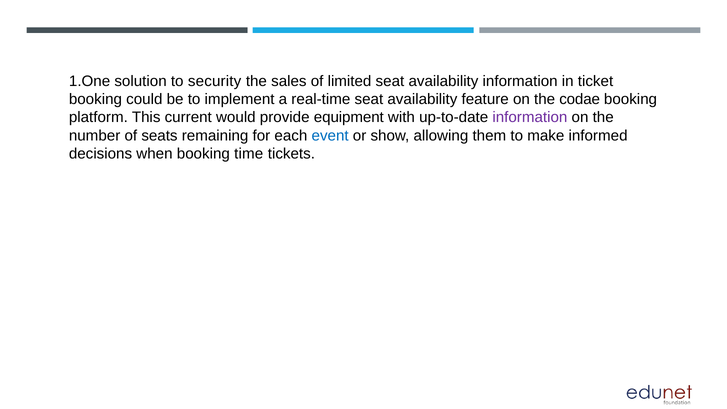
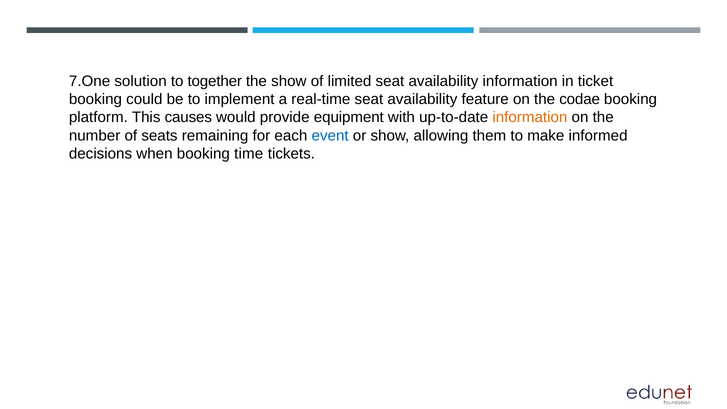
1.One: 1.One -> 7.One (90, 81)
security: security -> together (215, 81)
the sales: sales -> show (289, 81)
current: current -> causes (188, 117)
information colour: purple -> orange (530, 117)
